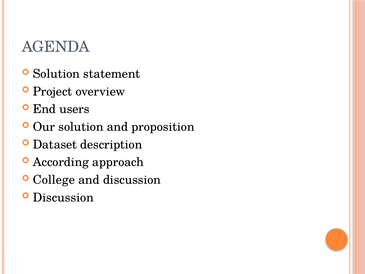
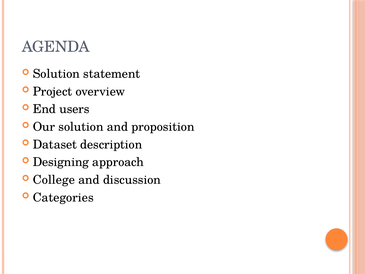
According: According -> Designing (61, 162)
Discussion: Discussion -> Categories (63, 197)
